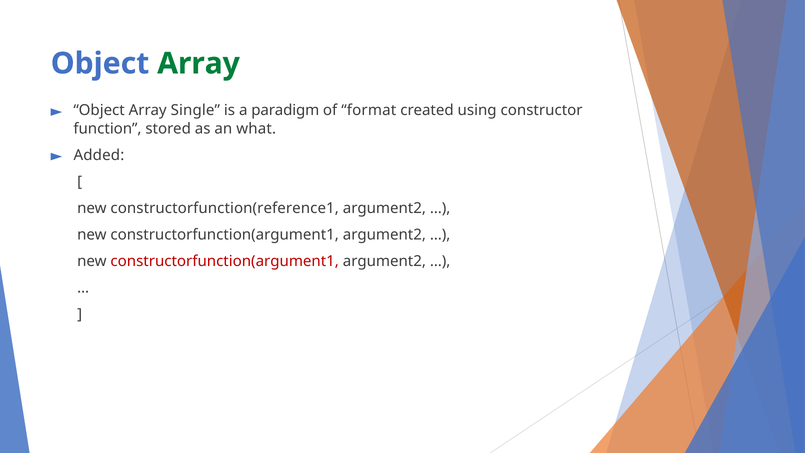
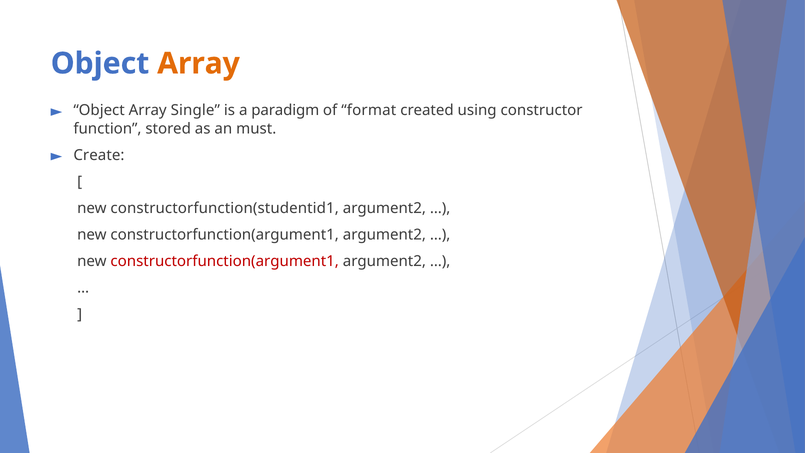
Array colour: green -> orange (199, 63)
what: what -> must (256, 129)
Added: Added -> Create (99, 155)
constructorfunction(reference1: constructorfunction(reference1 -> constructorfunction(studentid1 (225, 208)
